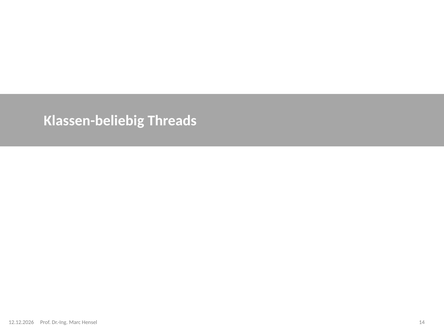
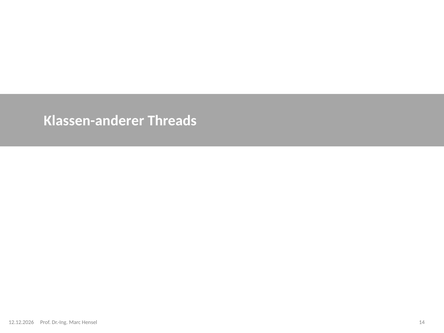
Klassen-beliebig: Klassen-beliebig -> Klassen-anderer (94, 121)
